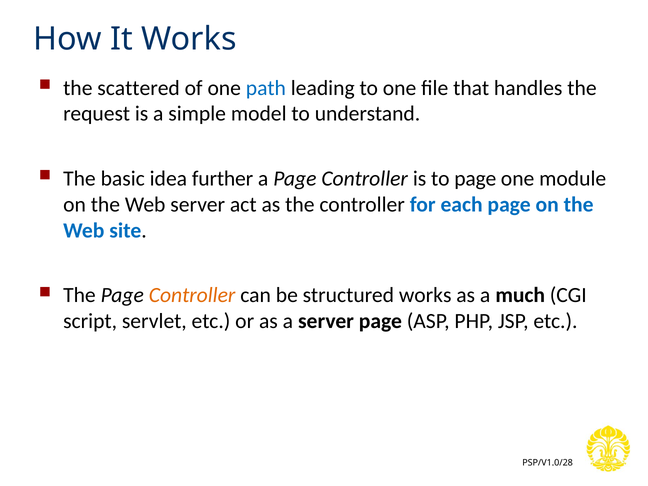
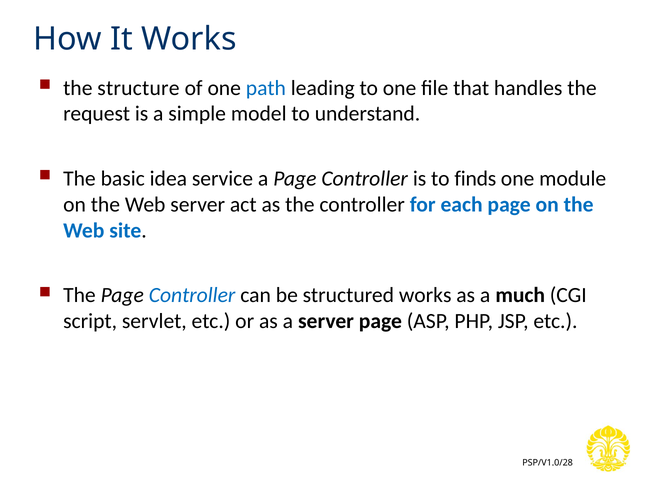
scattered: scattered -> structure (138, 88)
further: further -> service (222, 179)
to page: page -> finds (475, 179)
Controller colour: orange -> blue (192, 295)
